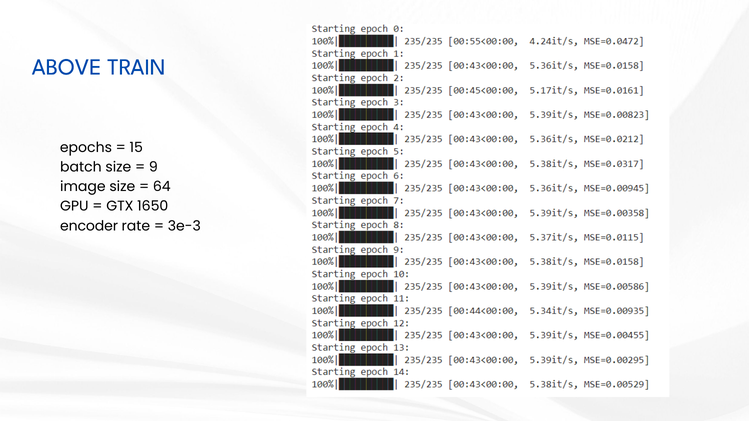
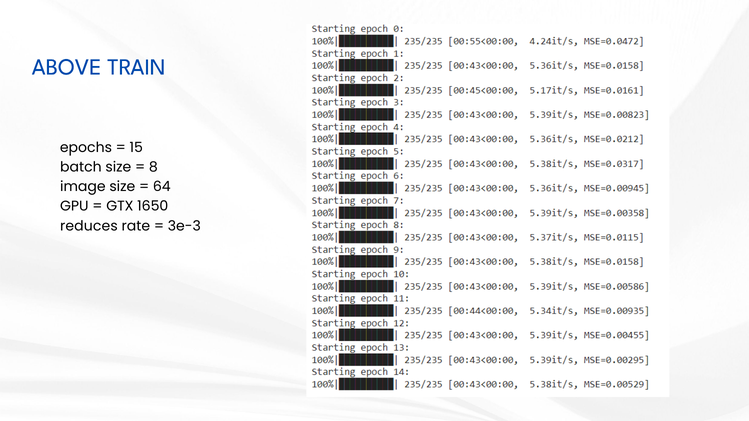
9: 9 -> 8 (153, 167)
encoder: encoder -> reduces (89, 226)
